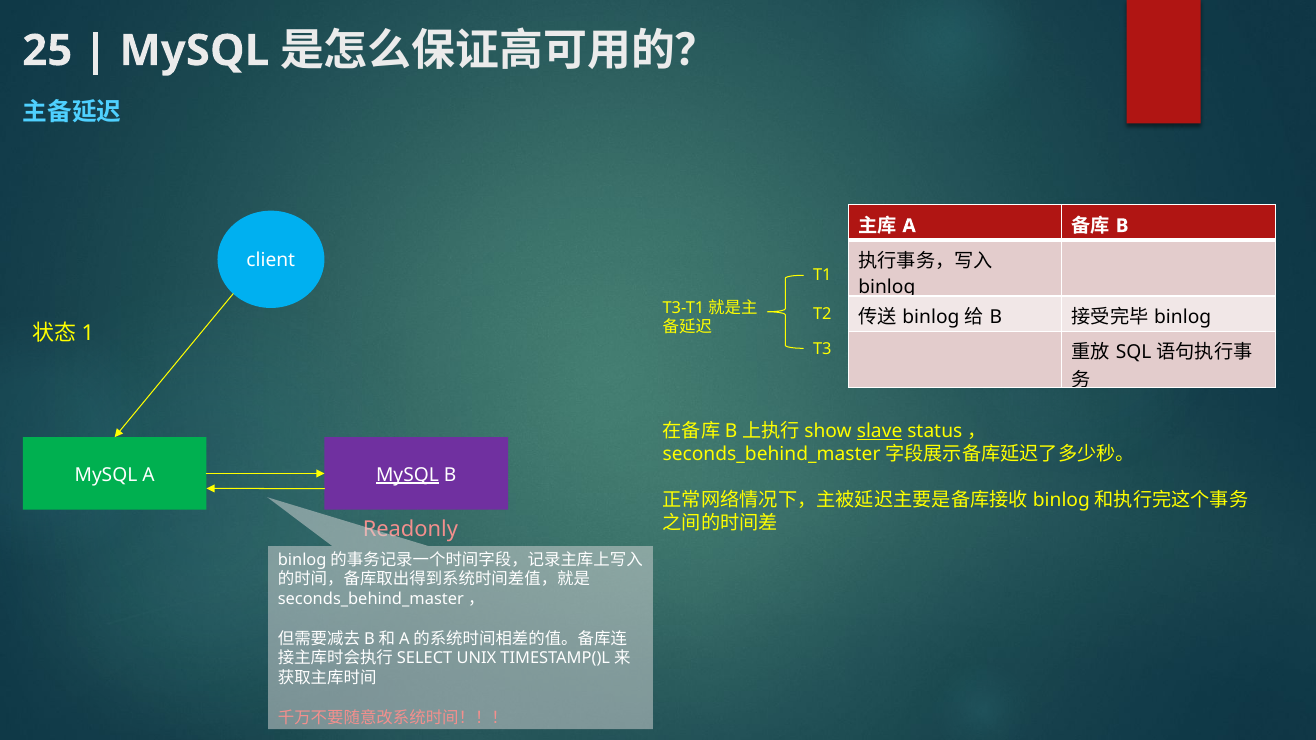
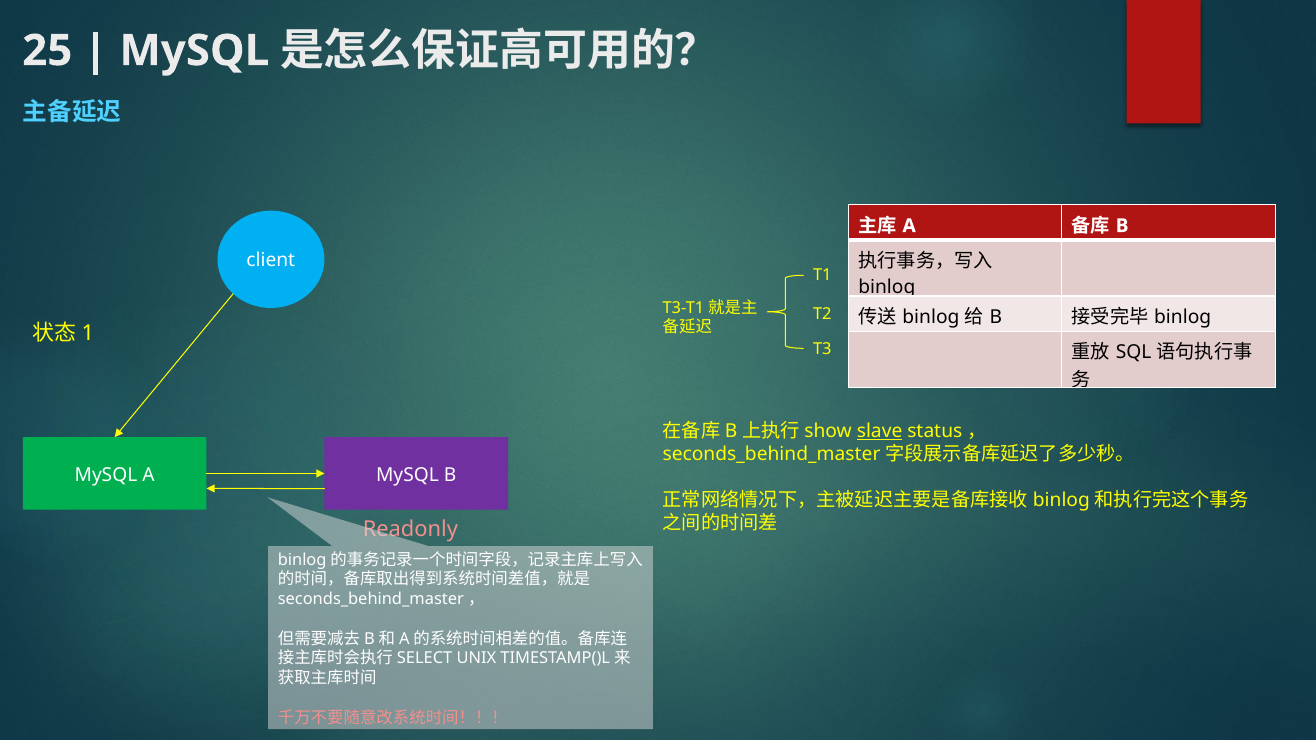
MySQL underline: present -> none (407, 475)
